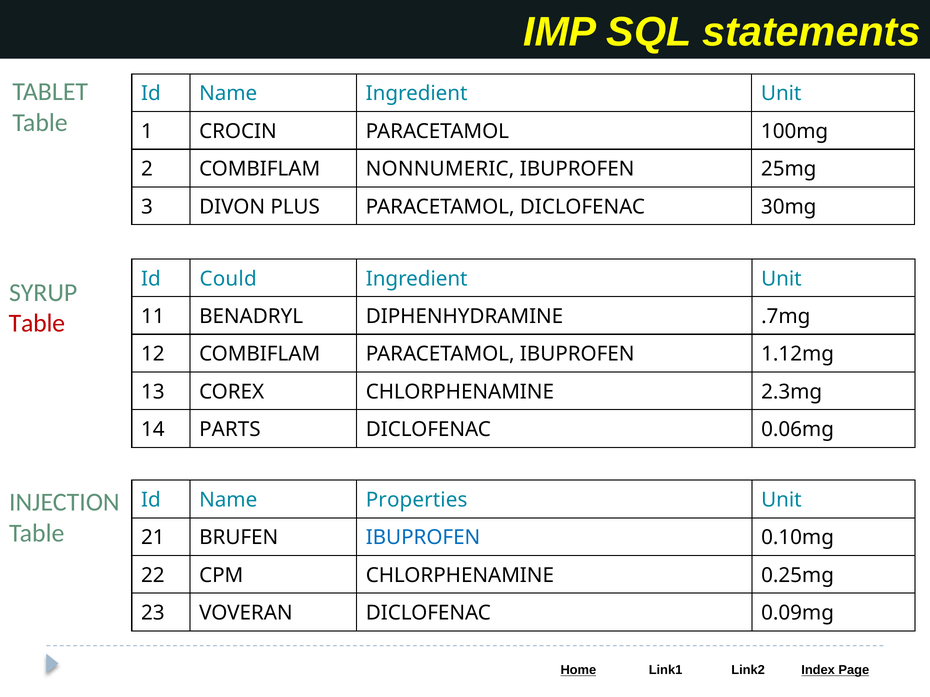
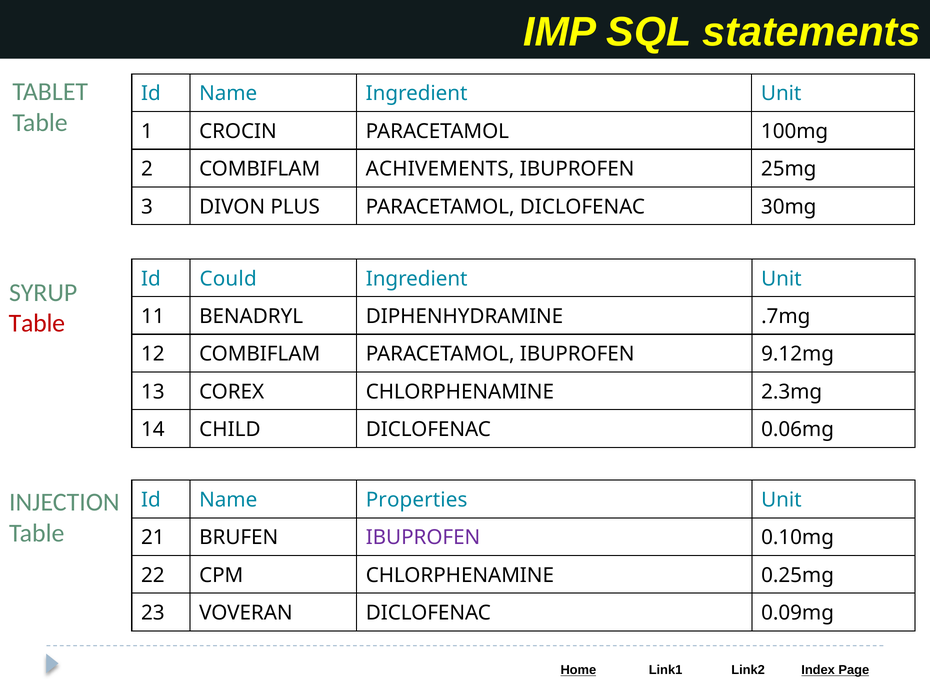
NONNUMERIC: NONNUMERIC -> ACHIVEMENTS (440, 169)
1.12mg: 1.12mg -> 9.12mg (798, 354)
PARTS: PARTS -> CHILD (230, 430)
IBUPROFEN colour: blue -> purple (423, 538)
